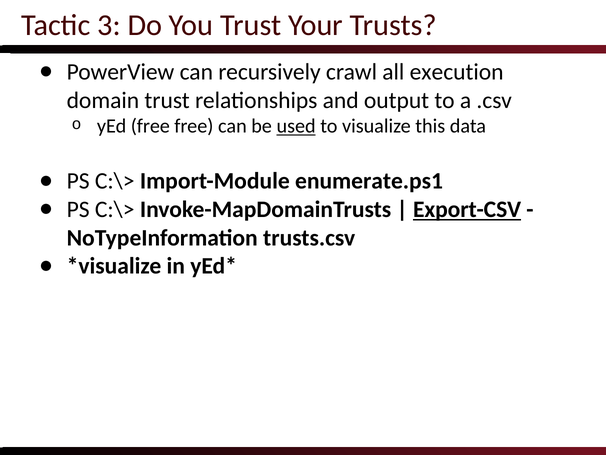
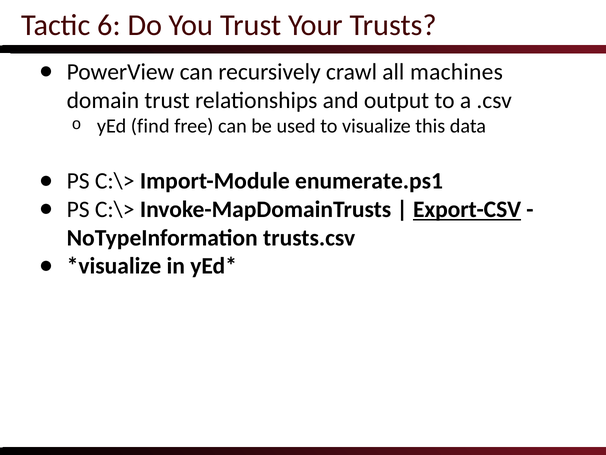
3: 3 -> 6 (109, 25)
execution: execution -> machines (456, 72)
yEd free: free -> find (150, 126)
used underline: present -> none (296, 126)
